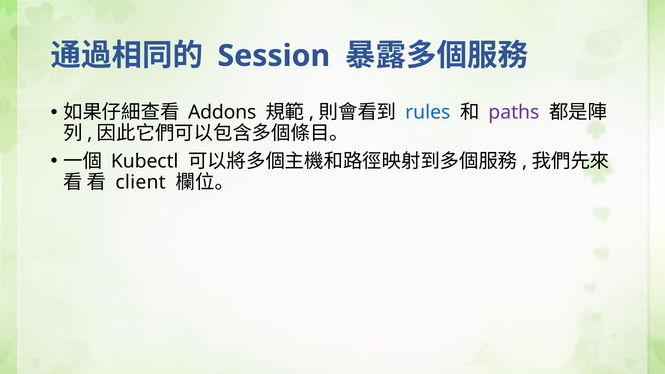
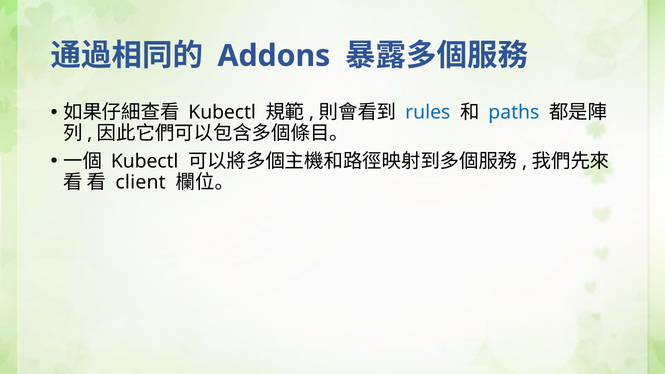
Session: Session -> Addons (274, 56)
Addons: Addons -> Kubectl (222, 112)
paths colour: purple -> blue (514, 112)
